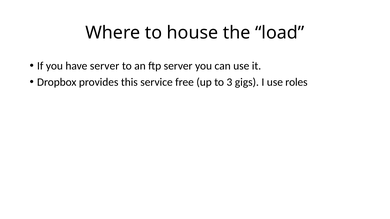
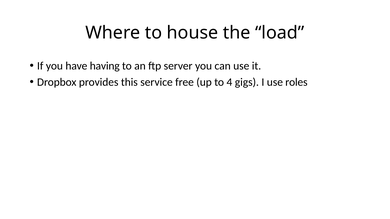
have server: server -> having (105, 66)
3: 3 -> 4 (229, 82)
